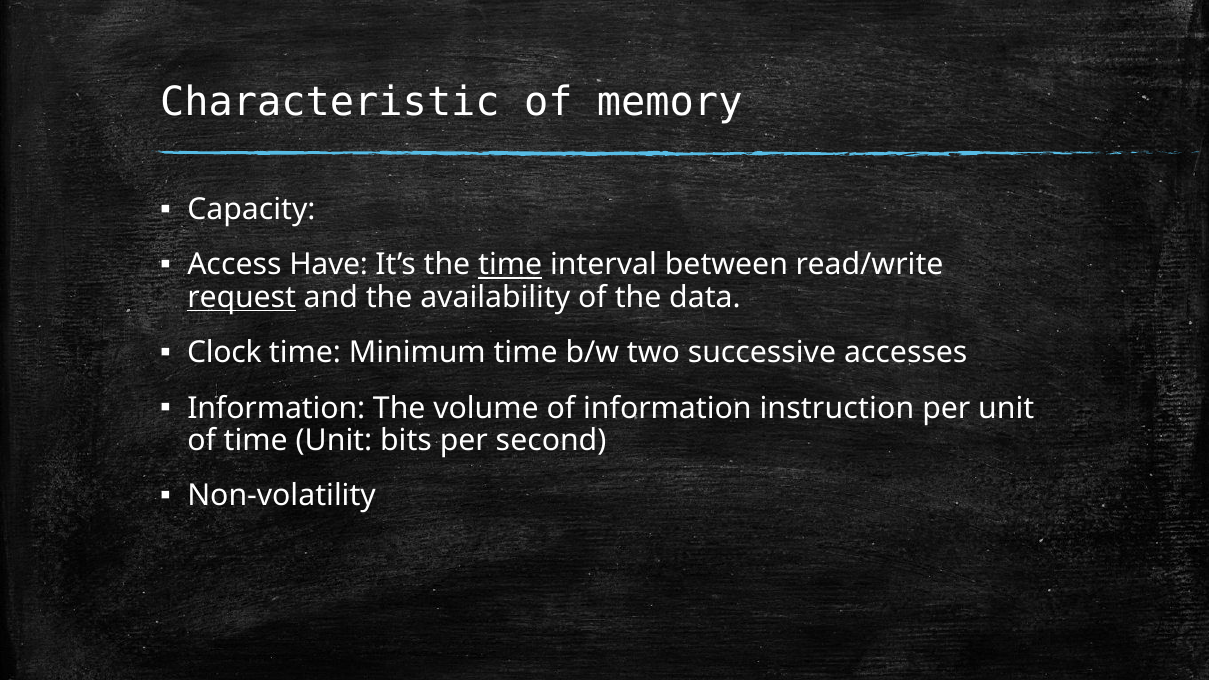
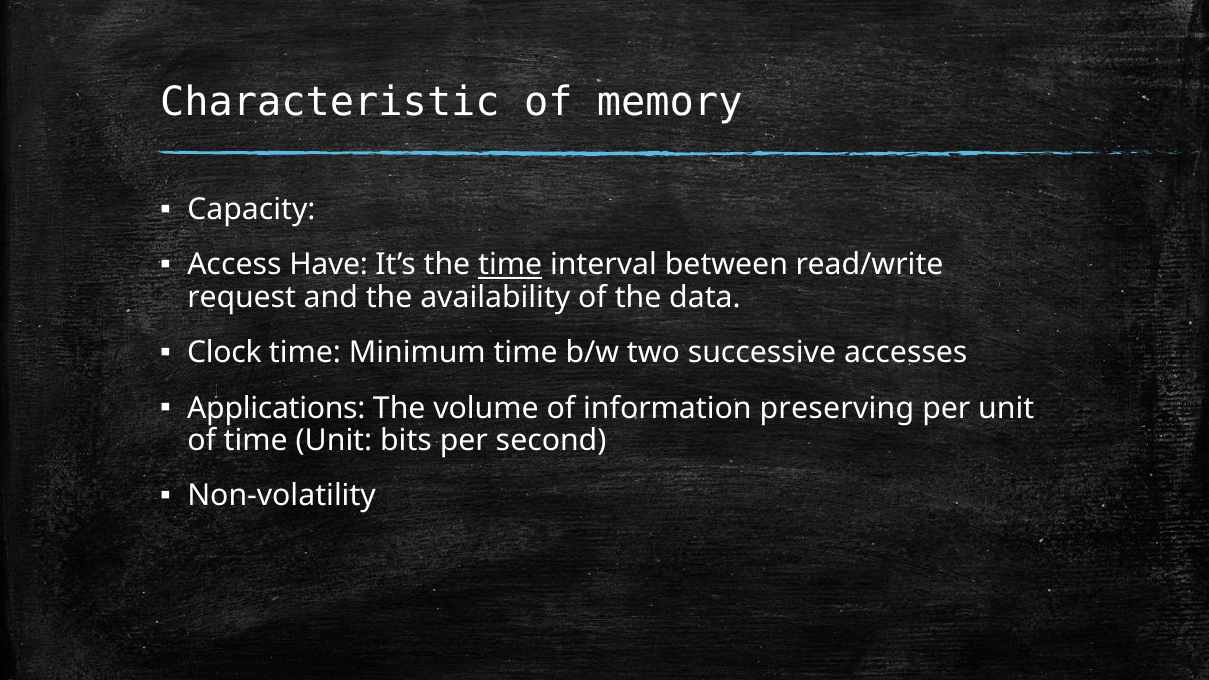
request underline: present -> none (242, 298)
Information: Information -> Applications (276, 408)
instruction: instruction -> preserving (837, 408)
